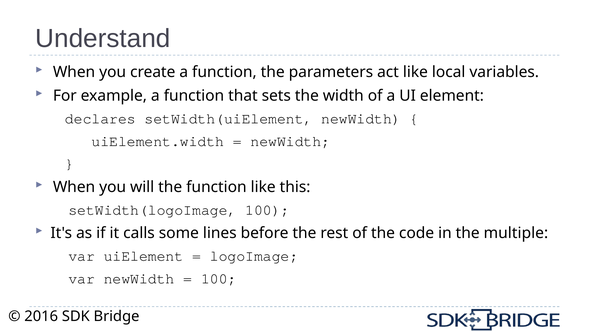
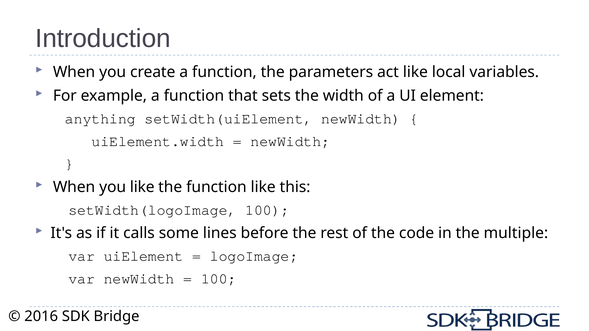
Understand: Understand -> Introduction (103, 38)
declares: declares -> anything (100, 119)
you will: will -> like (142, 187)
